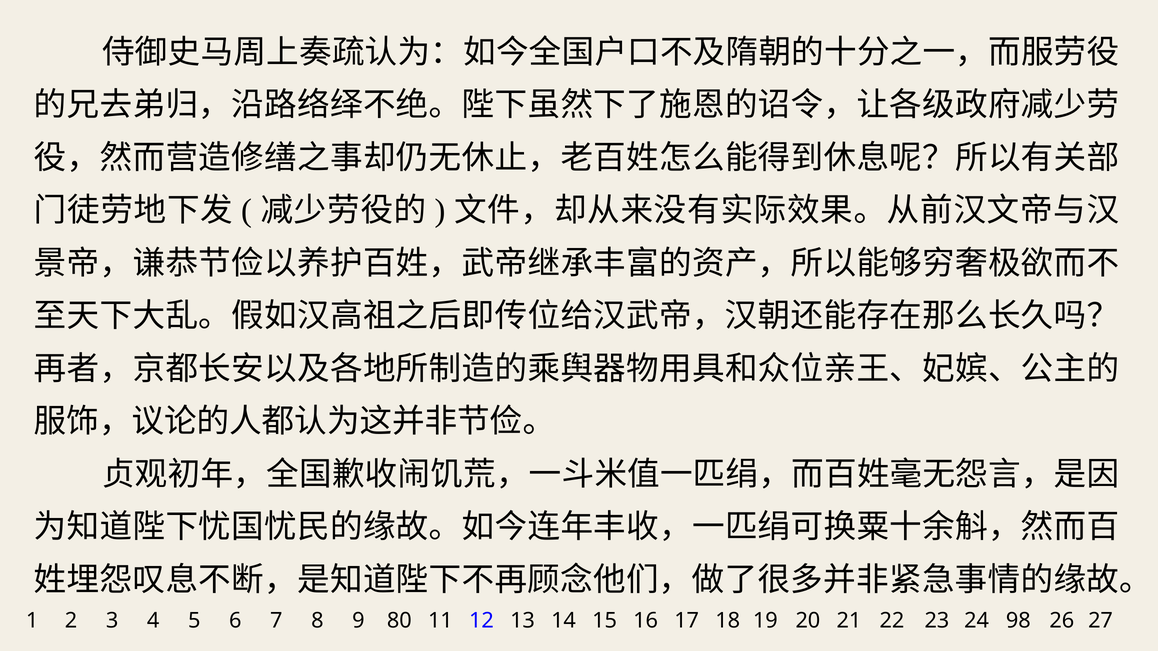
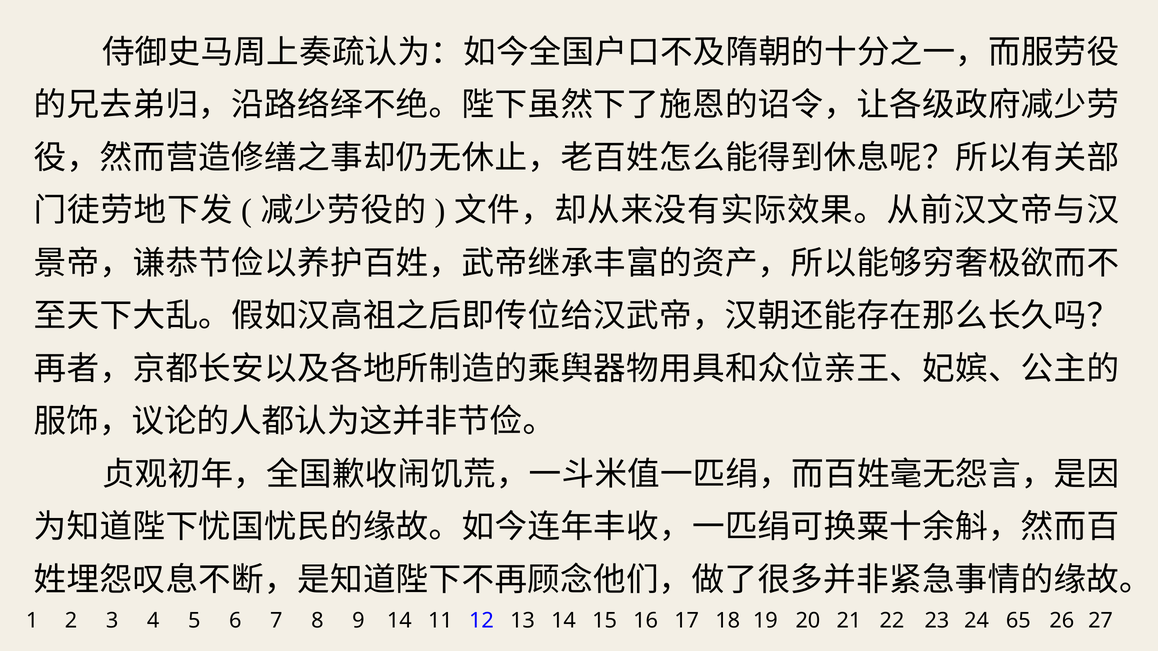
9 80: 80 -> 14 (399, 621)
98: 98 -> 65 (1018, 621)
